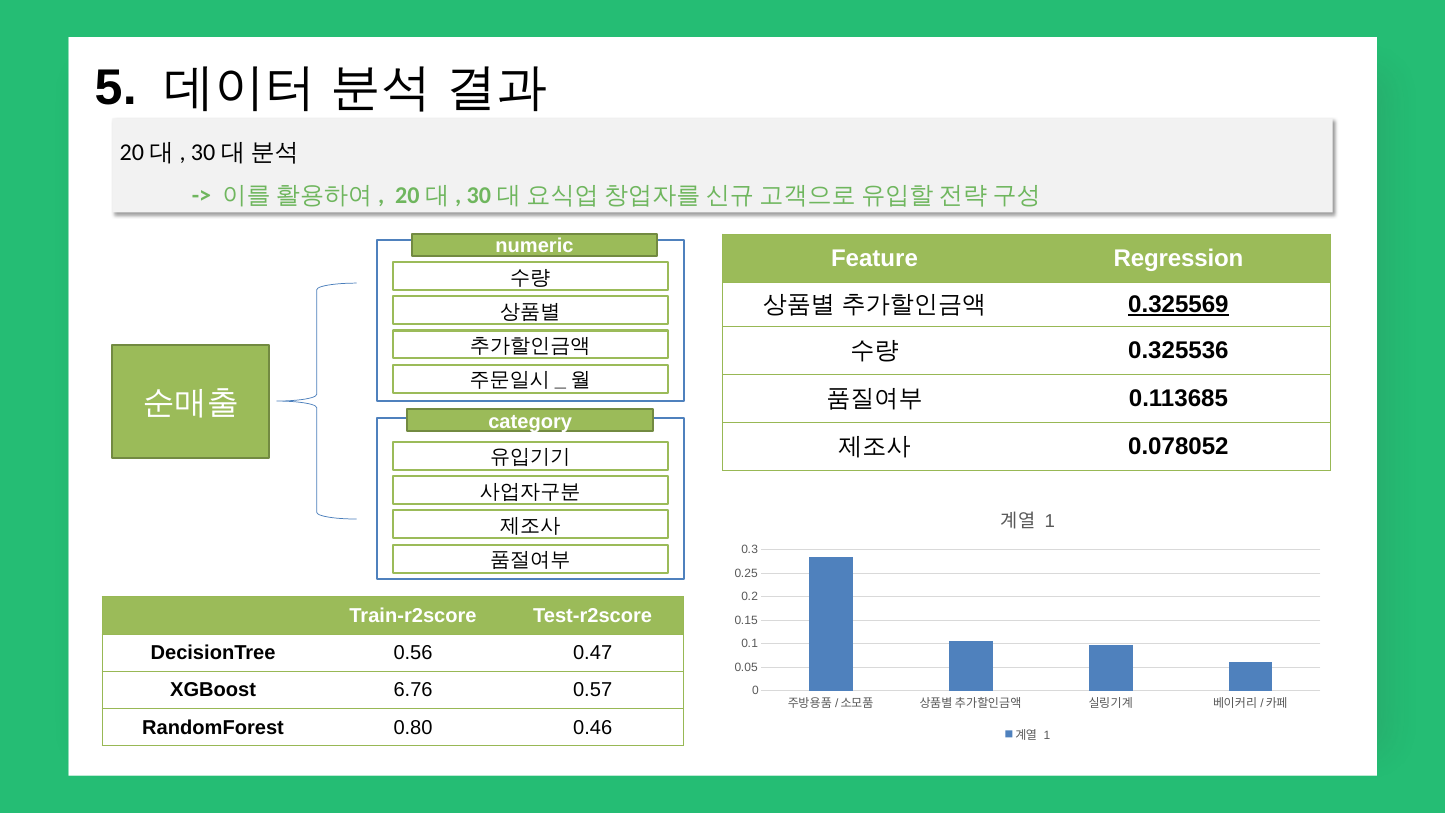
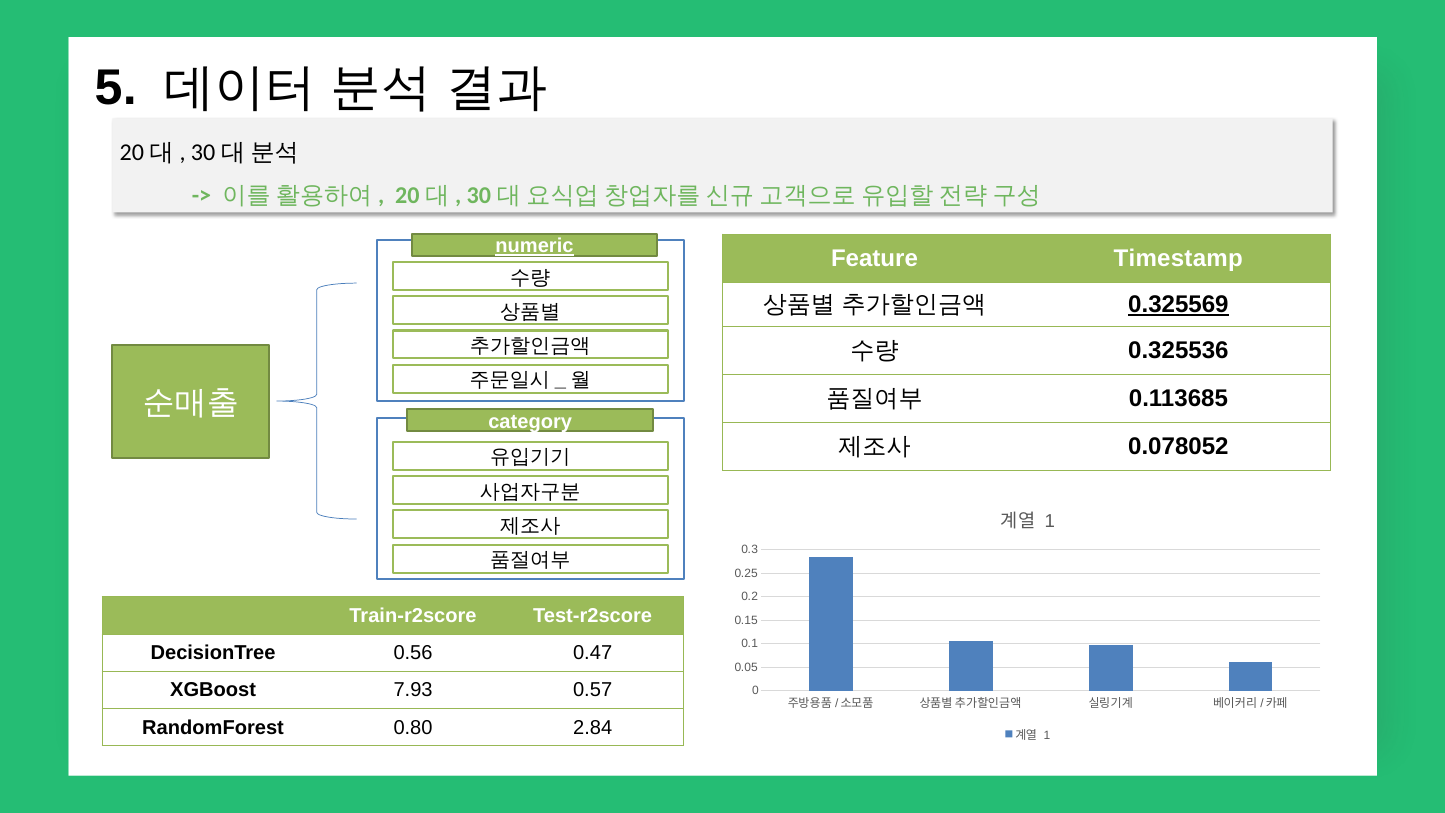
numeric underline: none -> present (534, 246)
Regression: Regression -> Timestamp (1178, 258)
6.76: 6.76 -> 7.93 (413, 690)
0.46: 0.46 -> 2.84 (593, 727)
